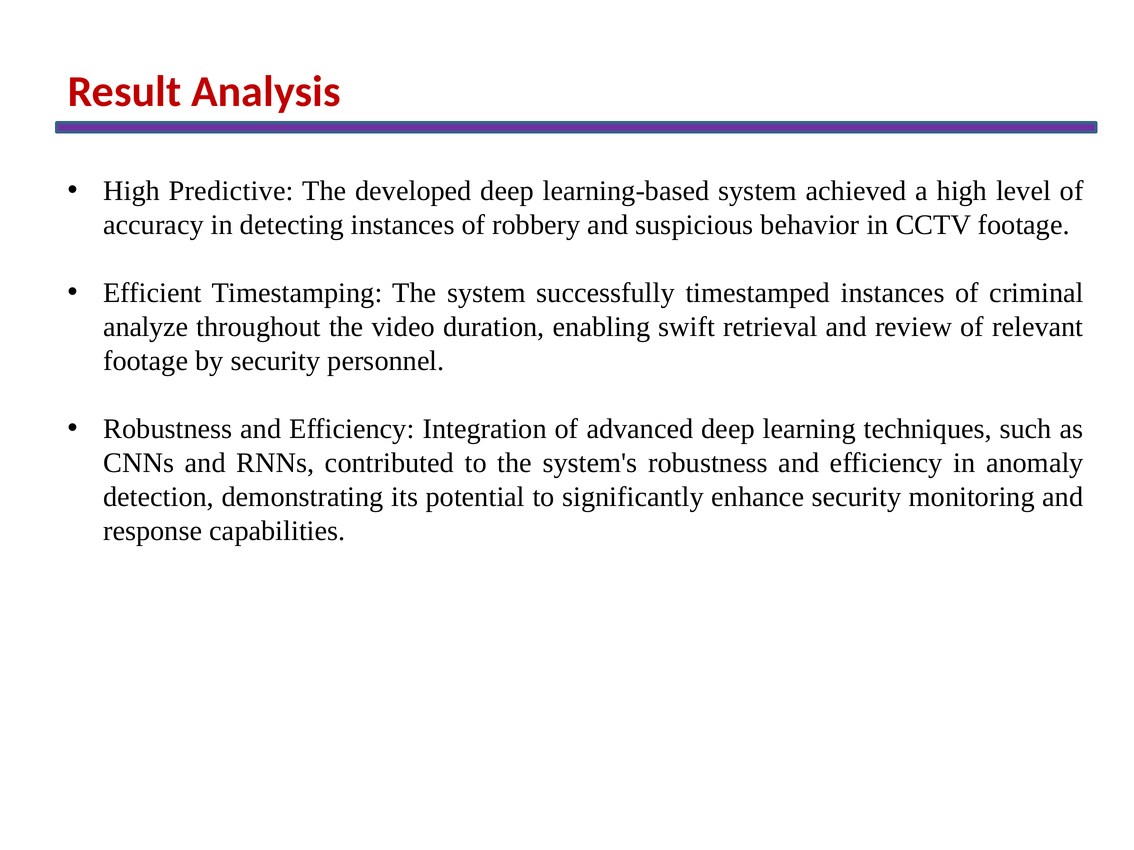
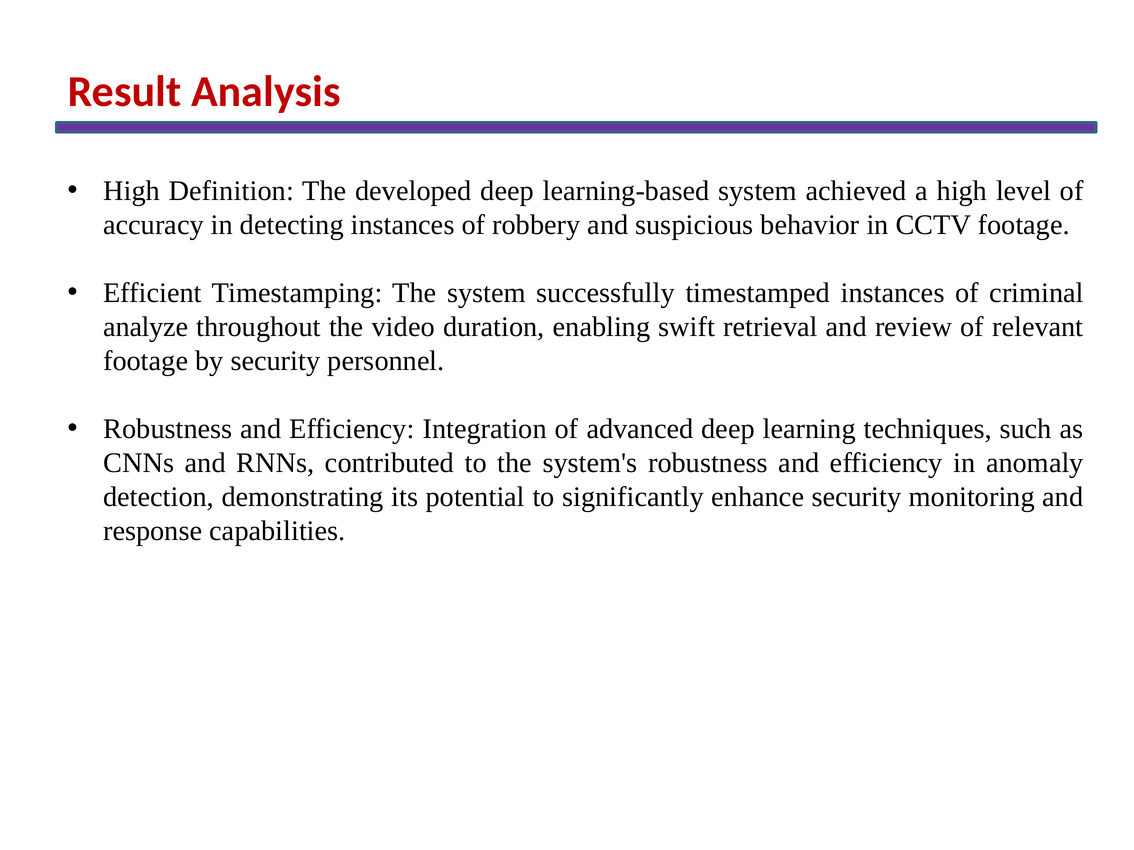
Predictive: Predictive -> Definition (231, 191)
